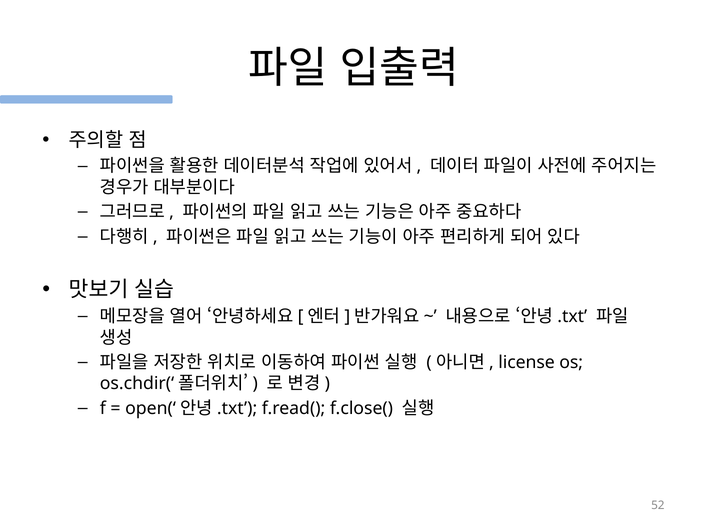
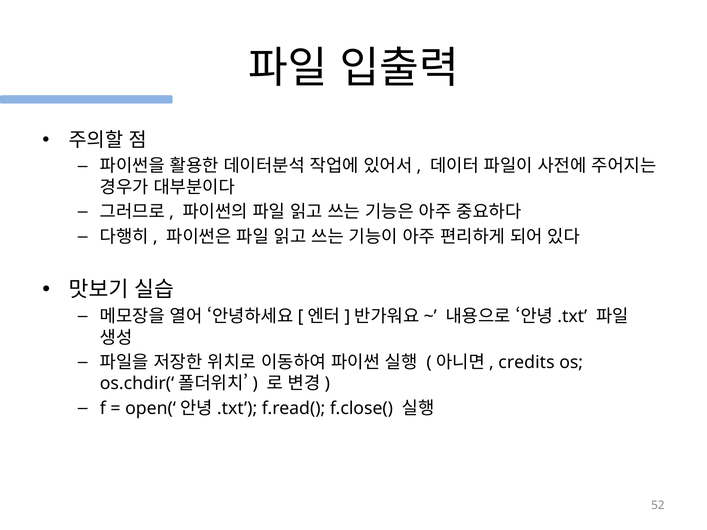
license: license -> credits (526, 363)
